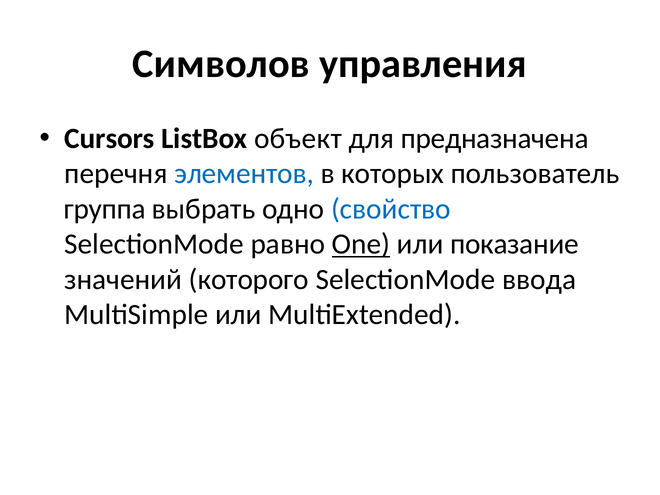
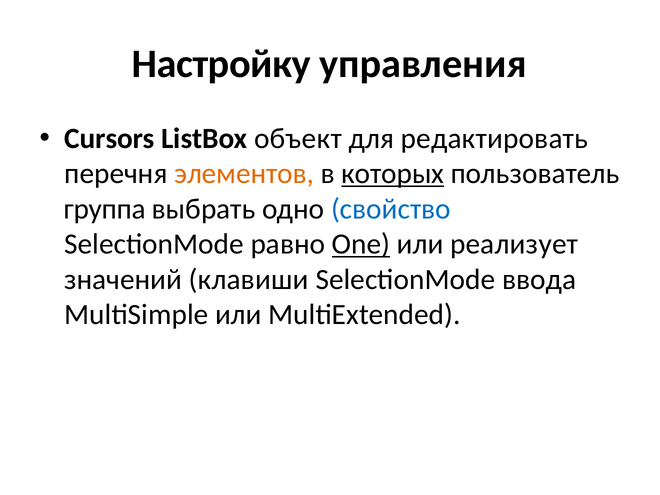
Символов: Символов -> Настройку (221, 64)
предназначена: предназначена -> редактировать (494, 138)
элементов colour: blue -> orange (244, 174)
которых underline: none -> present (393, 174)
показание: показание -> реализует (514, 244)
которого: которого -> клавиши (249, 279)
